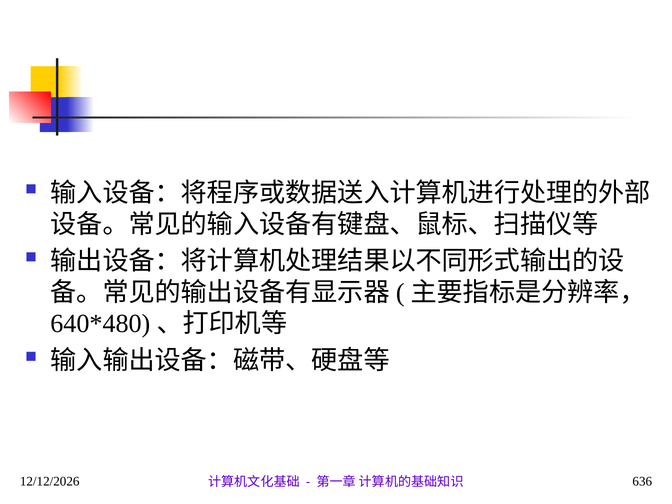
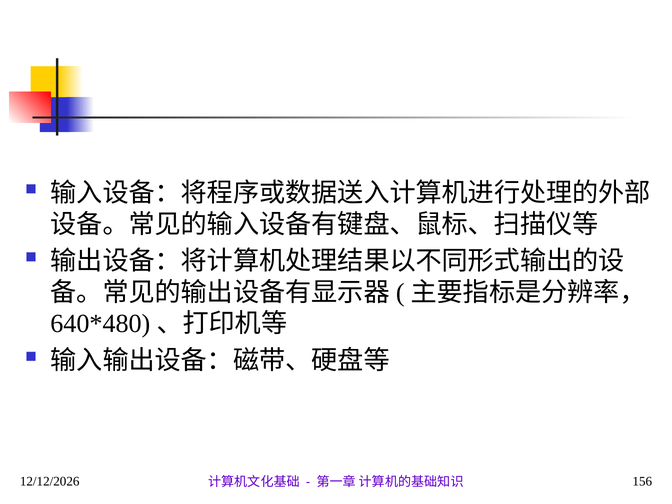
636: 636 -> 156 (642, 482)
